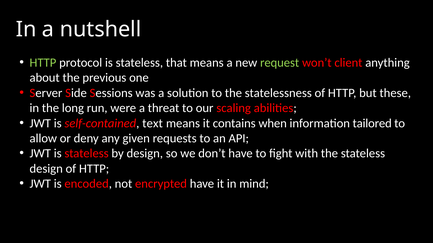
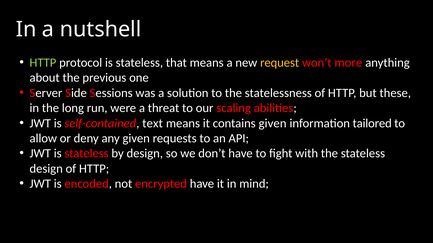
request colour: light green -> yellow (280, 63)
client: client -> more (348, 63)
contains when: when -> given (273, 123)
